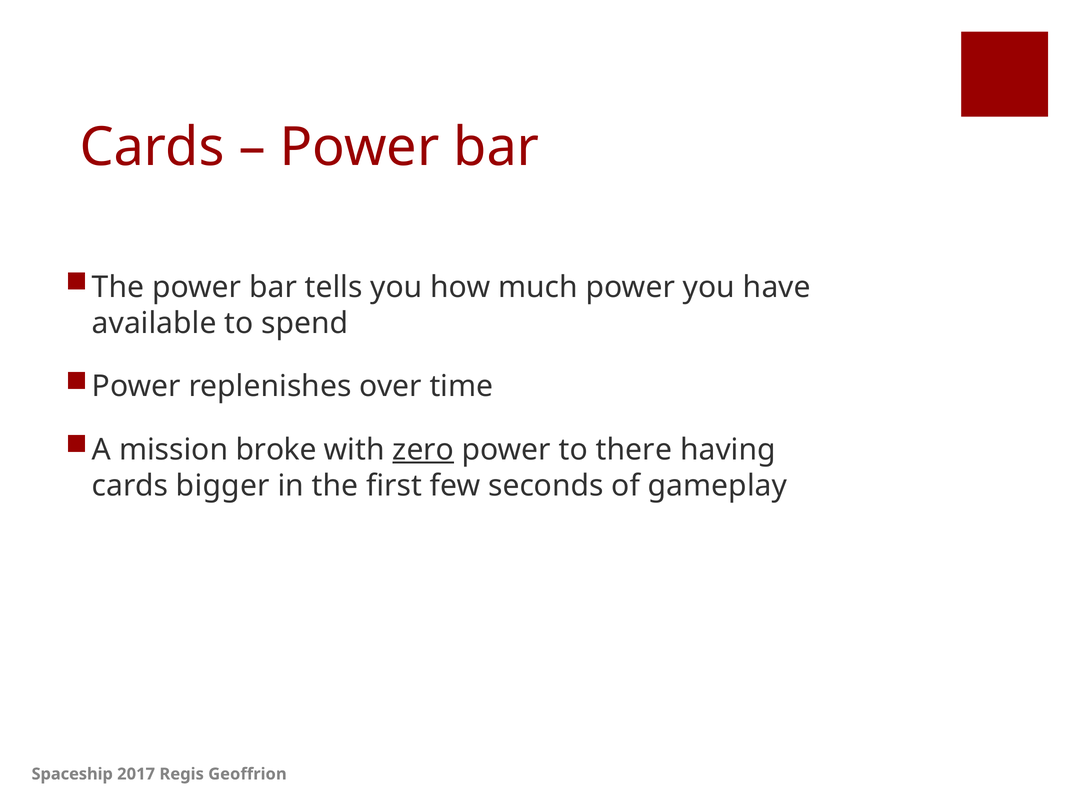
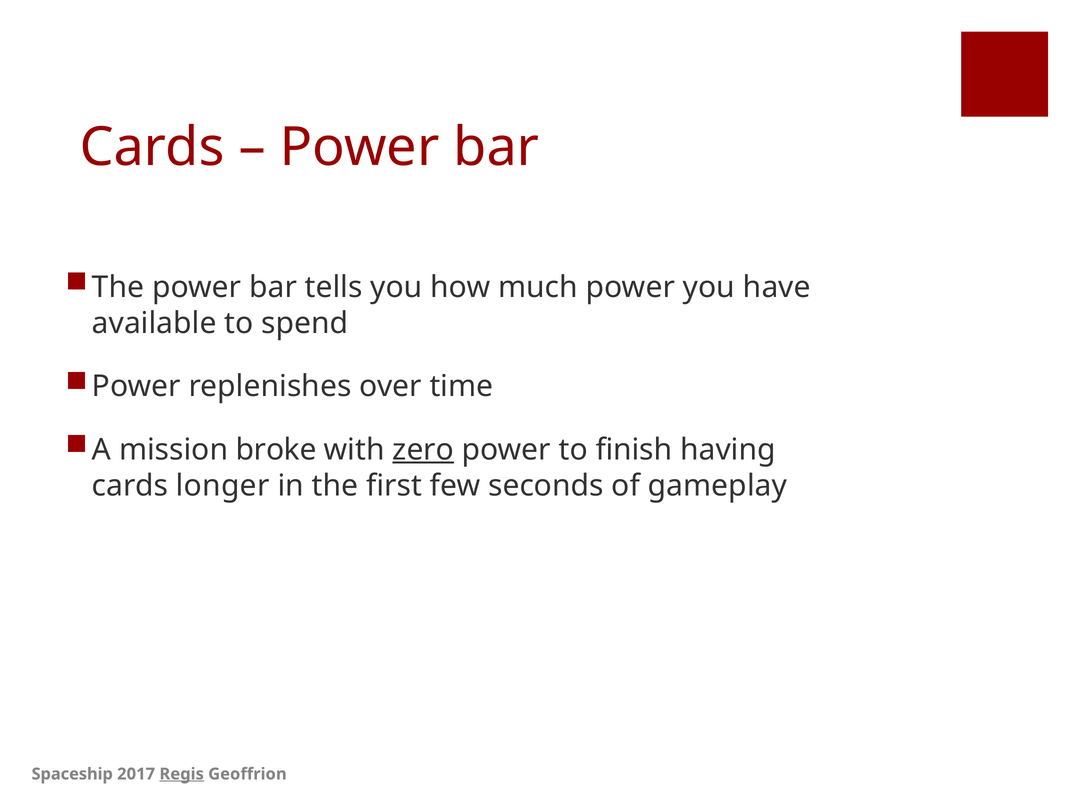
there: there -> finish (634, 449)
bigger: bigger -> longer (223, 485)
Regis underline: none -> present (182, 774)
